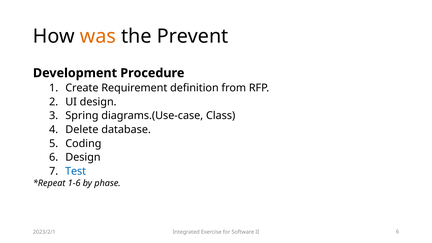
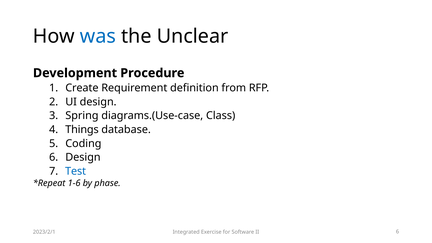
was colour: orange -> blue (98, 36)
Prevent: Prevent -> Unclear (193, 36)
Delete: Delete -> Things (82, 130)
